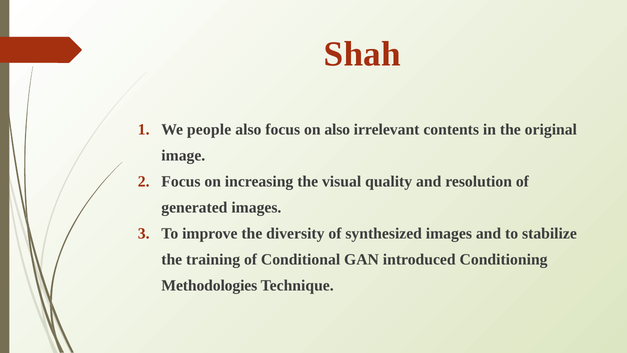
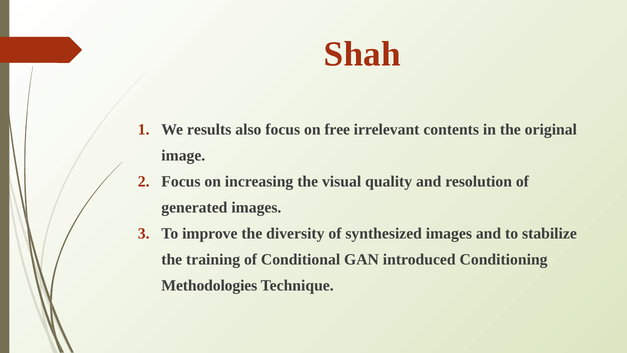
people: people -> results (209, 130)
on also: also -> free (337, 130)
